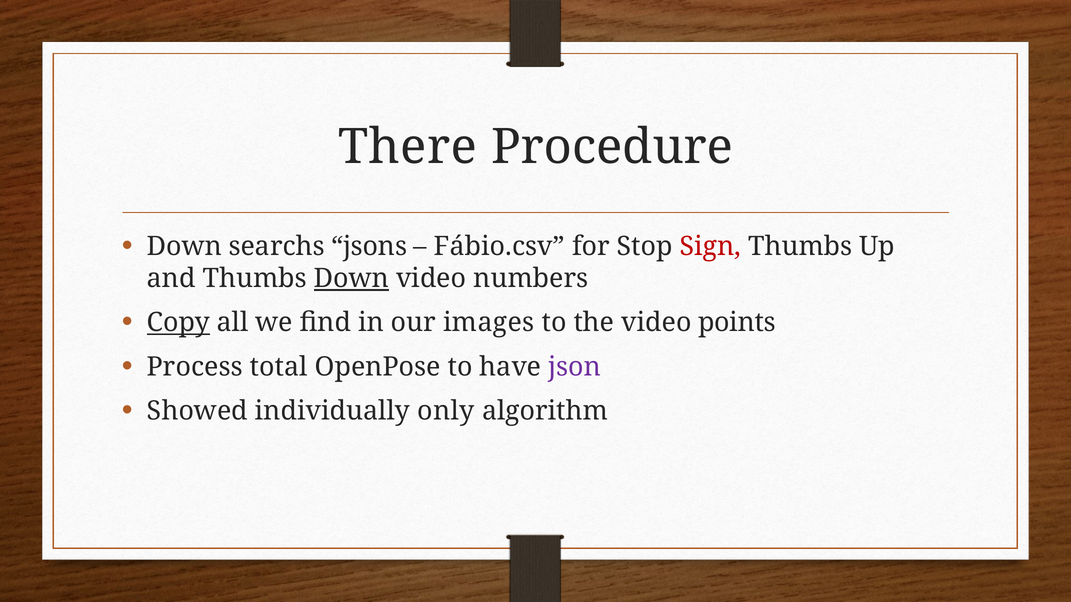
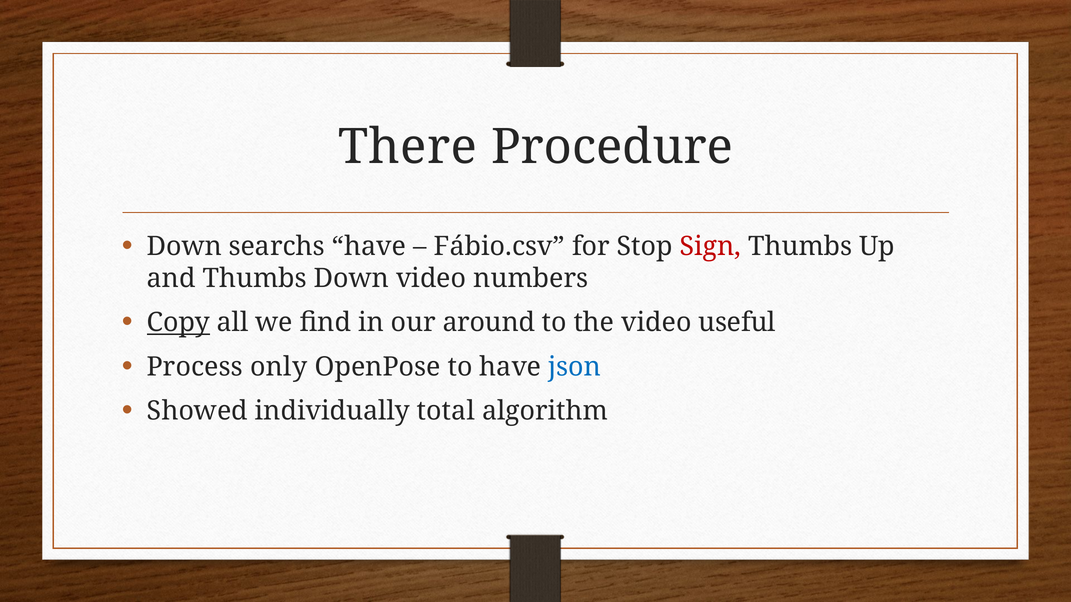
searchs jsons: jsons -> have (369, 247)
Down underline: present -> none (351, 279)
images: images -> around (489, 323)
points: points -> useful (737, 323)
total: total -> only (279, 367)
json colour: purple -> blue (575, 367)
only: only -> total (446, 411)
